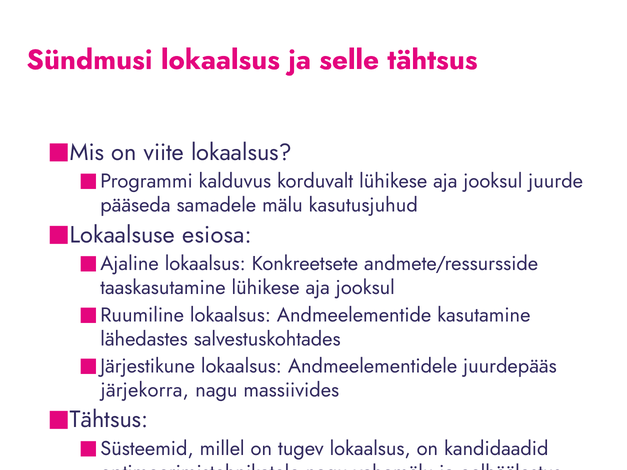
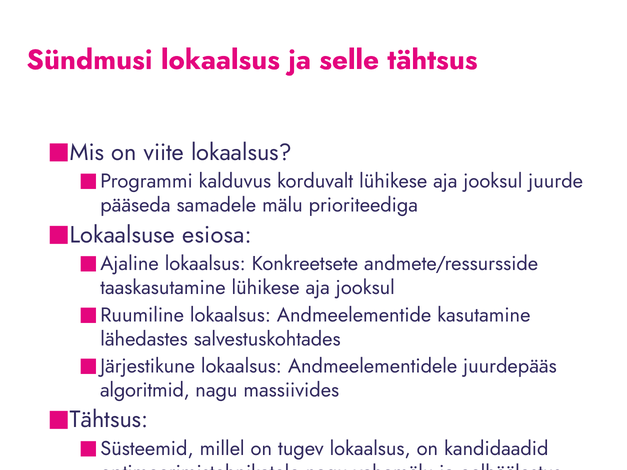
kasutusjuhud: kasutusjuhud -> prioriteediga (363, 205)
järjekorra: järjekorra -> algoritmid (145, 390)
